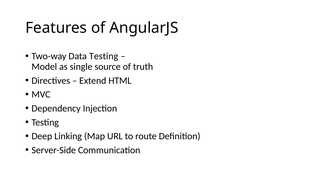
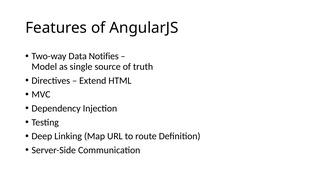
Data Testing: Testing -> Notifies (104, 56)
